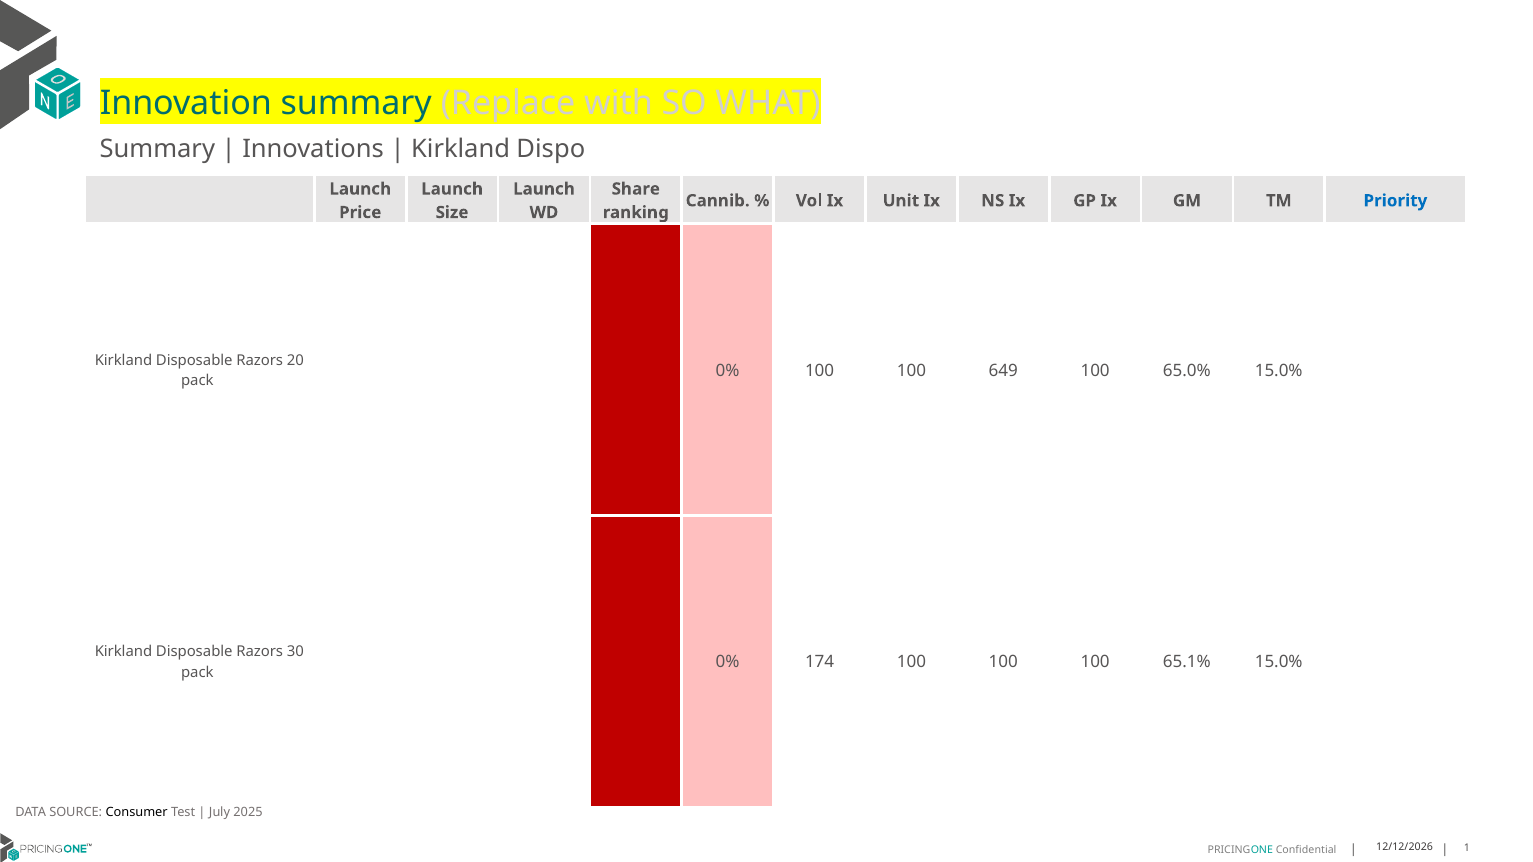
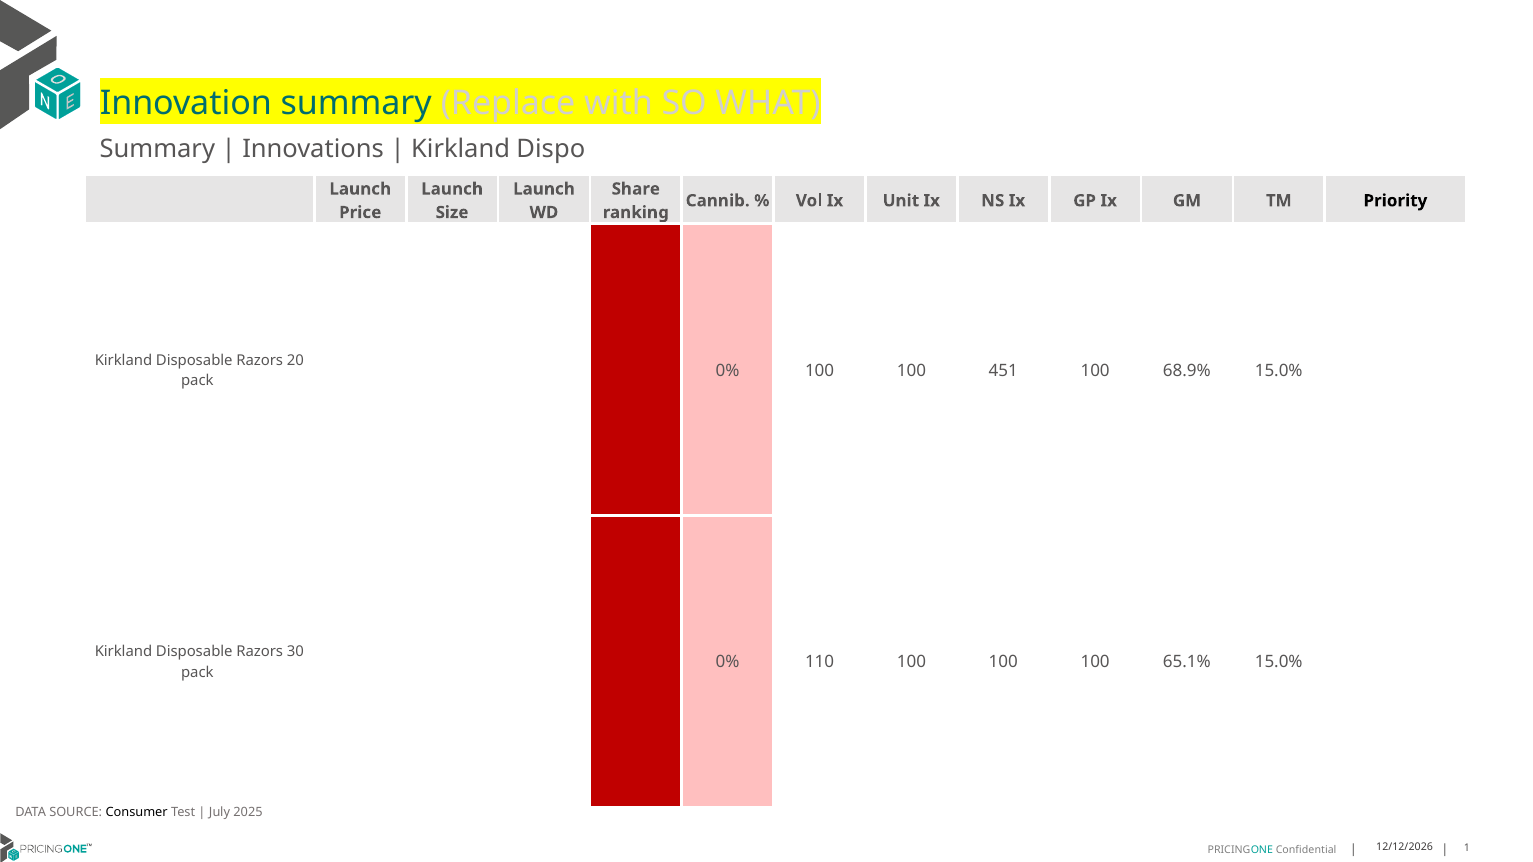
Priority colour: blue -> black (1395, 201)
649: 649 -> 451 (1003, 371)
65.0%: 65.0% -> 68.9% (1187, 371)
174: 174 -> 110 (820, 663)
